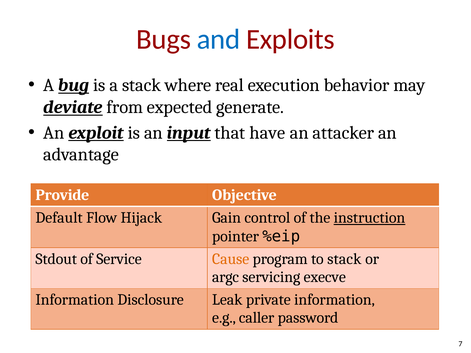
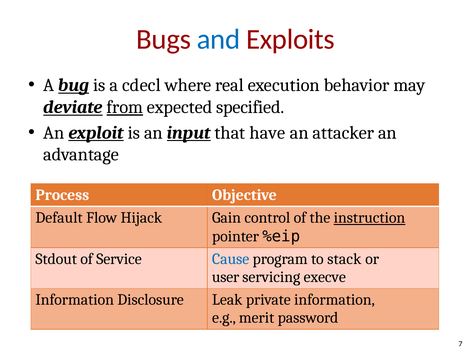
a stack: stack -> cdecl (141, 85)
from underline: none -> present (125, 107)
generate: generate -> specified (250, 107)
Provide: Provide -> Process (62, 195)
Cause colour: orange -> blue (231, 259)
argc: argc -> user (226, 277)
caller: caller -> merit (257, 318)
